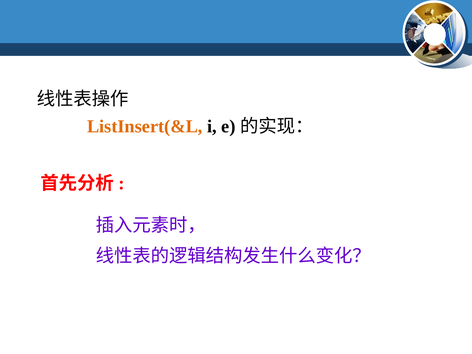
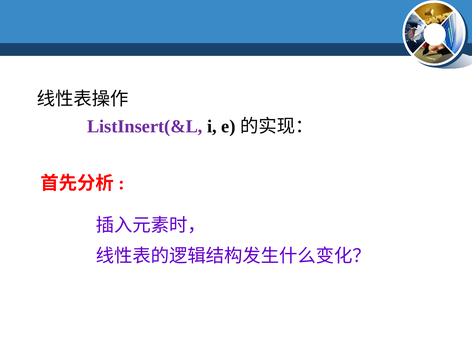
ListInsert(&L colour: orange -> purple (145, 127)
